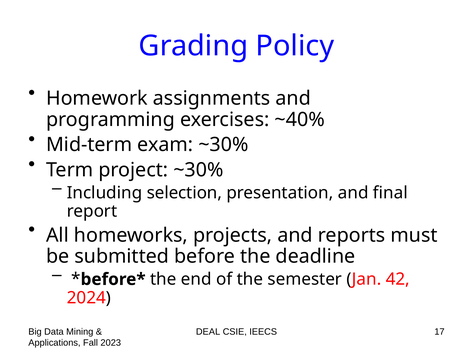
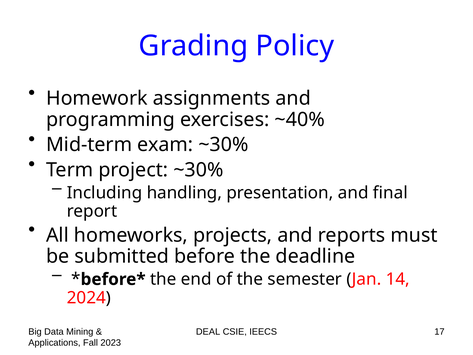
selection: selection -> handling (184, 193)
42: 42 -> 14 (398, 279)
